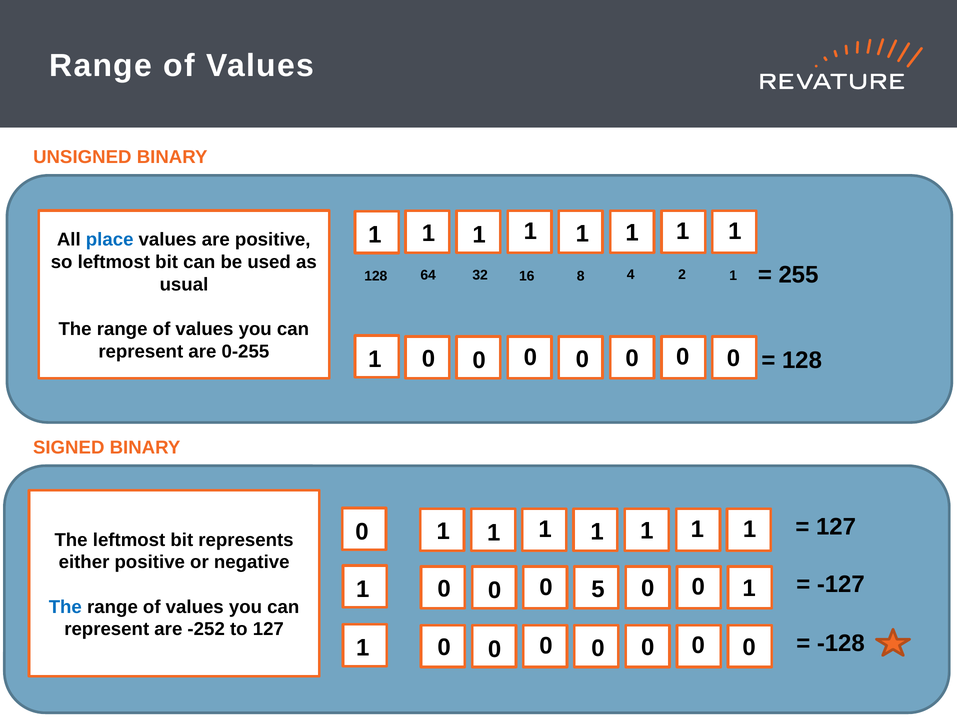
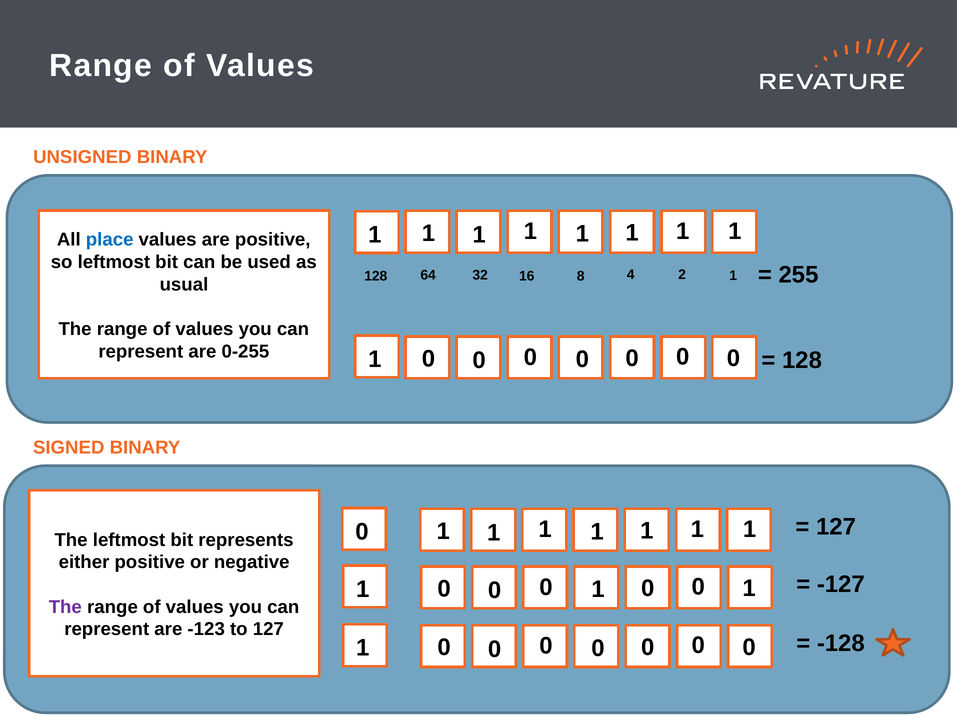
0 0 0 5: 5 -> 1 (598, 589)
The colour: blue -> purple (65, 607)
-252: -252 -> -123 (206, 629)
